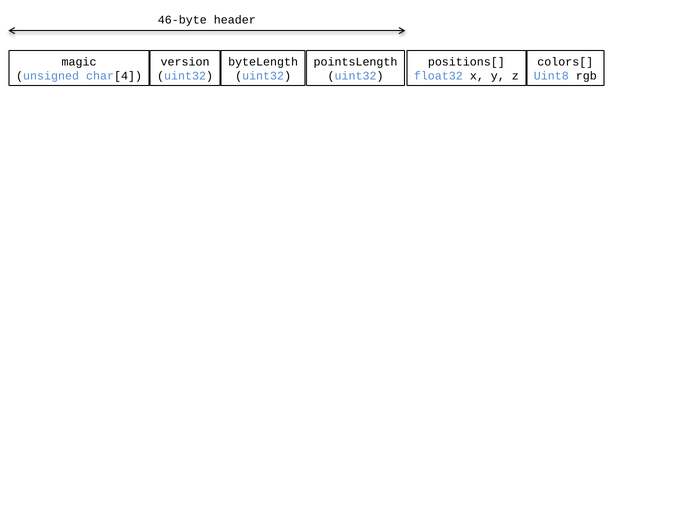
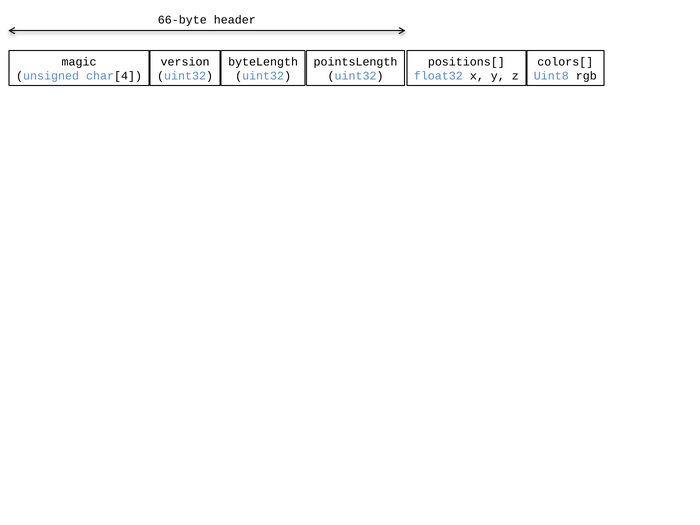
46-byte: 46-byte -> 66-byte (182, 20)
